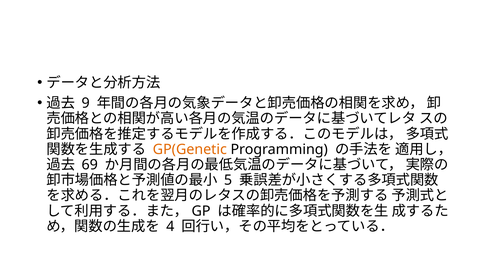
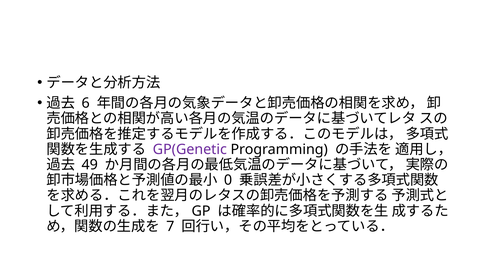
9: 9 -> 6 (86, 103)
GP(Genetic colour: orange -> purple (190, 149)
69: 69 -> 49 (90, 165)
5: 5 -> 0 (228, 180)
4: 4 -> 7 (170, 226)
